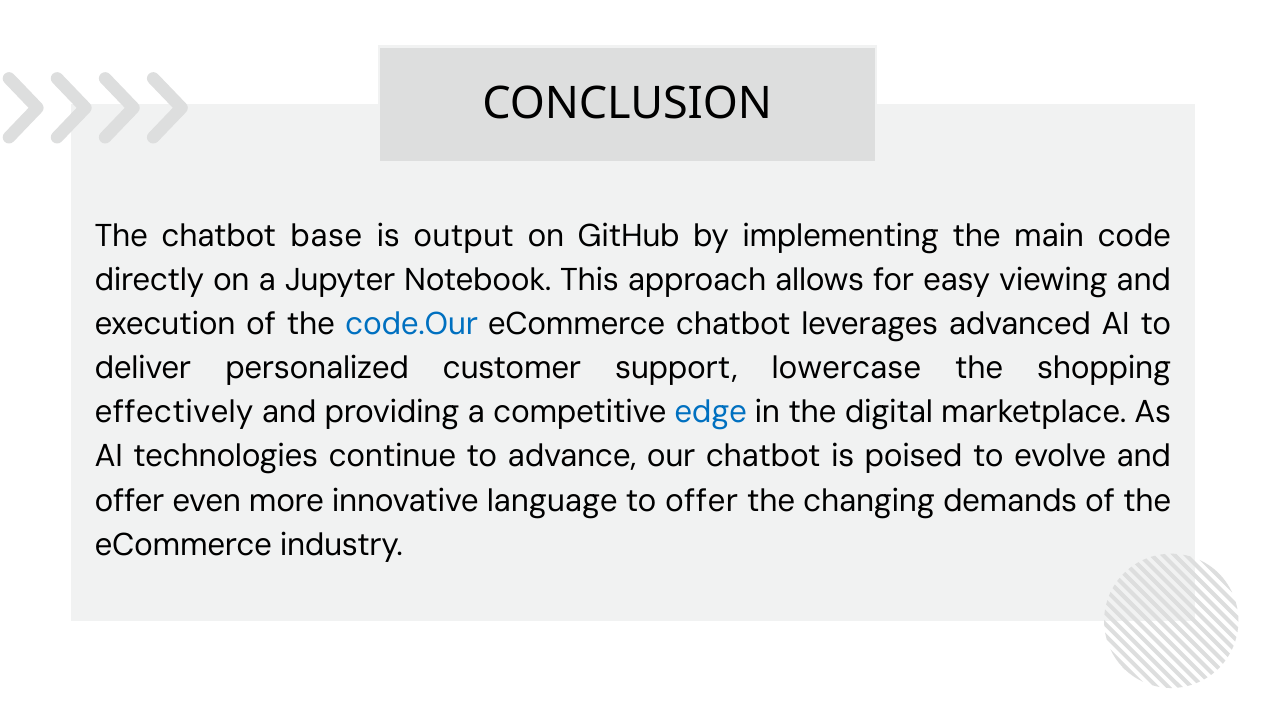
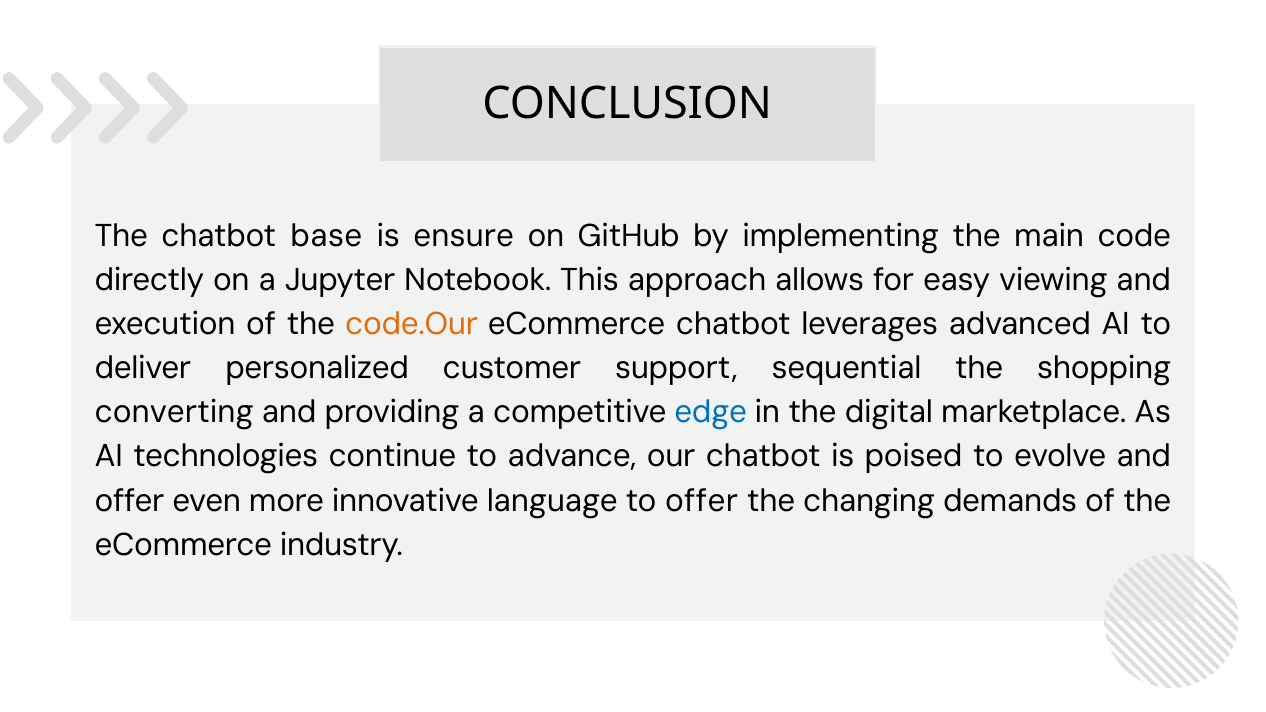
output: output -> ensure (464, 236)
code.Our colour: blue -> orange (412, 324)
lowercase: lowercase -> sequential (847, 368)
effectively: effectively -> converting (174, 412)
